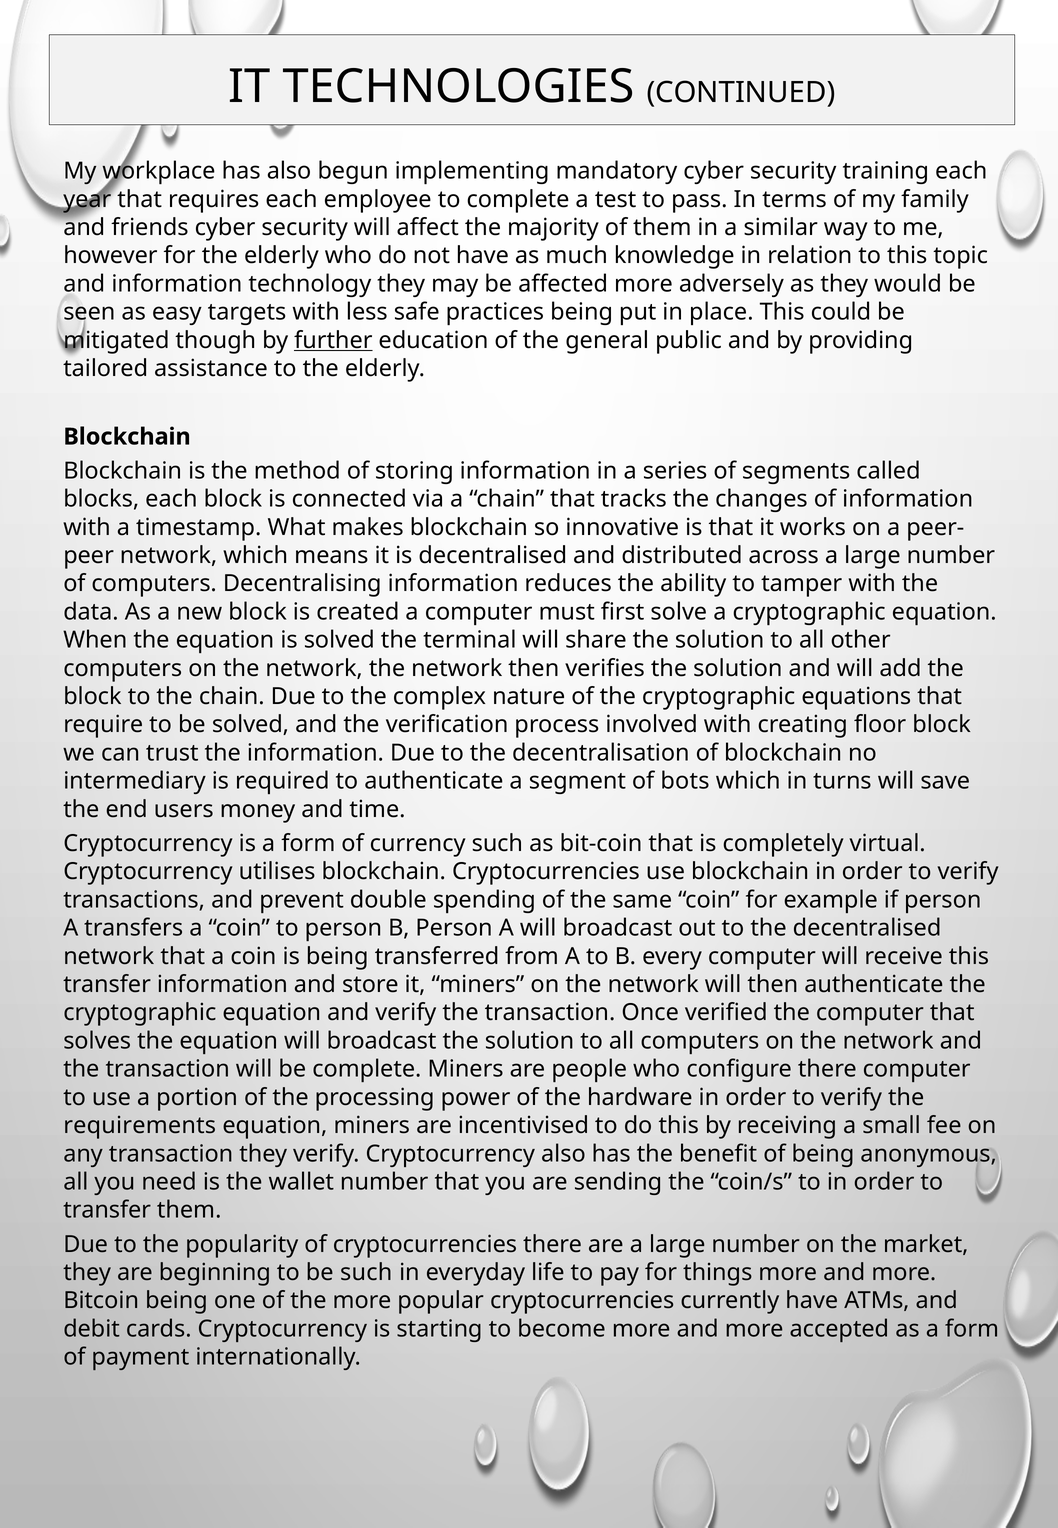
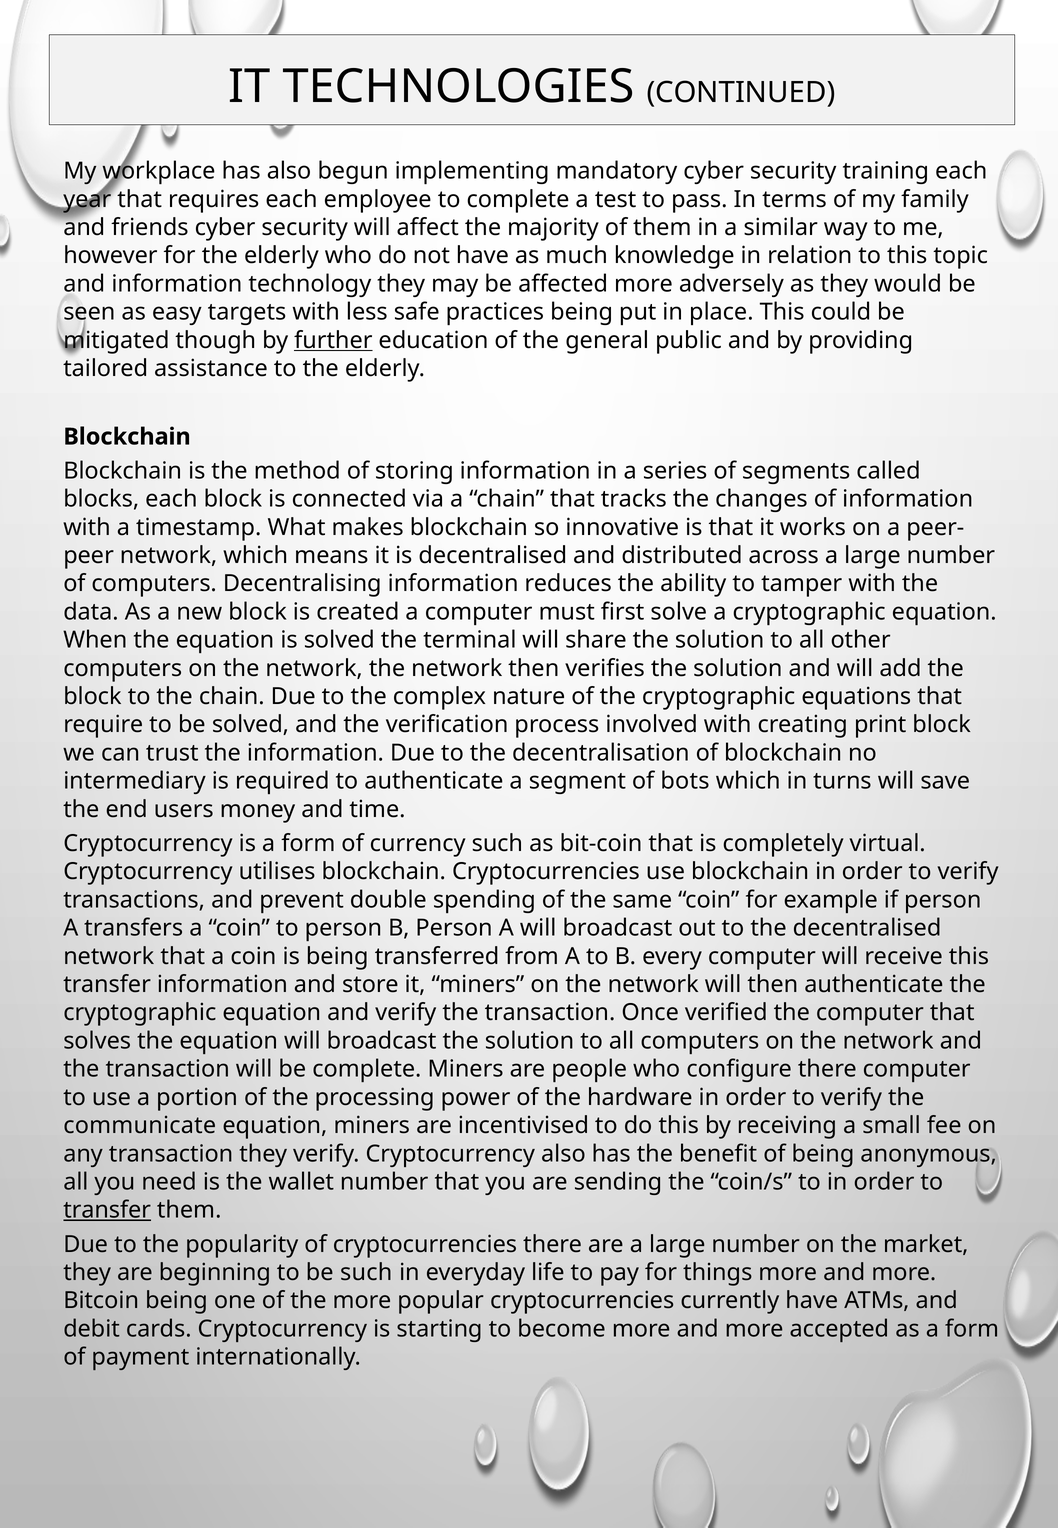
floor: floor -> print (880, 725)
requirements: requirements -> communicate (140, 1126)
transfer underline: none -> present (107, 1210)
